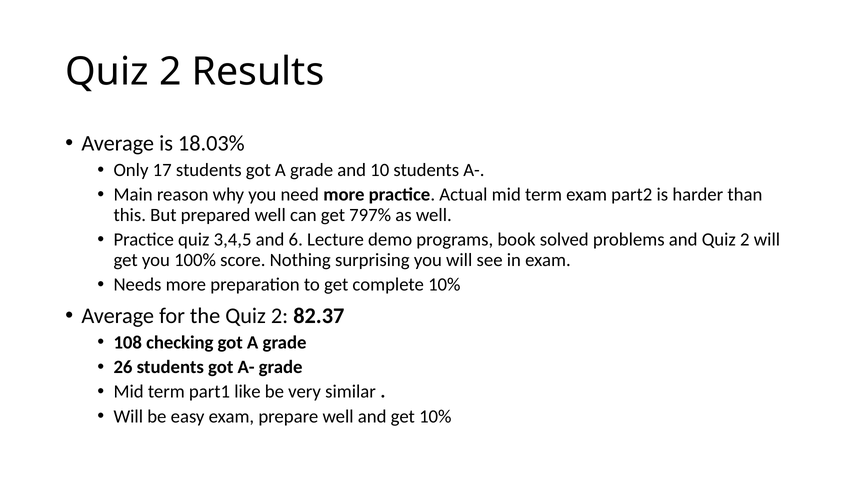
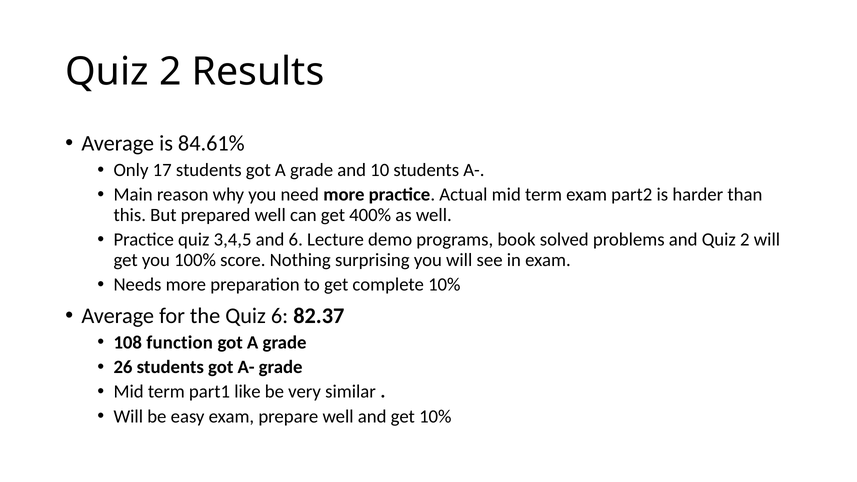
18.03%: 18.03% -> 84.61% (211, 143)
797%: 797% -> 400% (370, 215)
the Quiz 2: 2 -> 6 (280, 316)
checking: checking -> function (180, 342)
